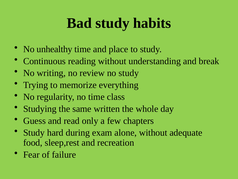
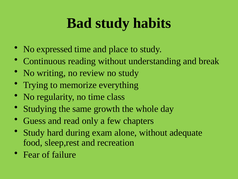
unhealthy: unhealthy -> expressed (55, 49)
written: written -> growth (107, 109)
